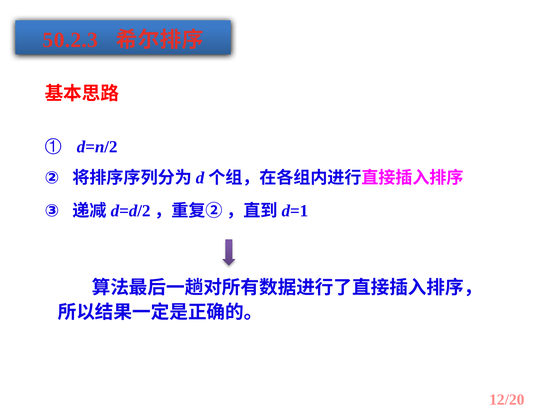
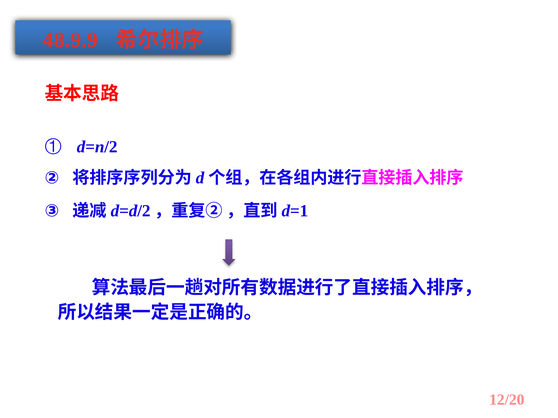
50.2.3: 50.2.3 -> 48.9.9 (70, 40)
